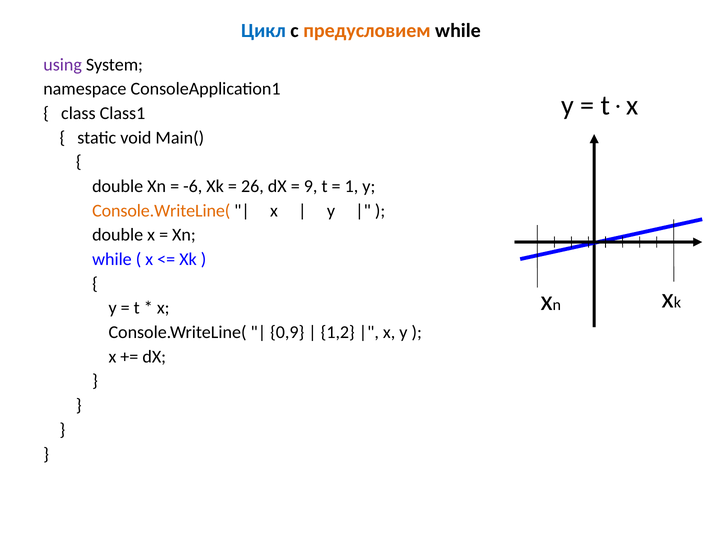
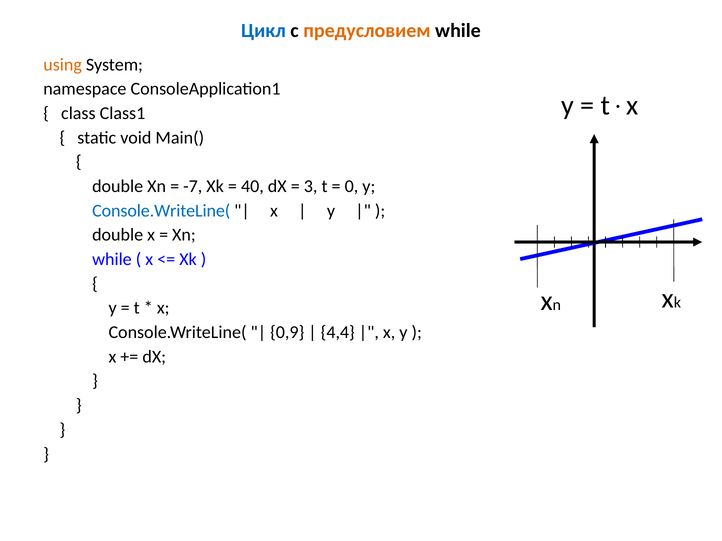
using colour: purple -> orange (63, 65)
-6: -6 -> -7 (193, 187)
26: 26 -> 40 (252, 187)
9: 9 -> 3 (311, 187)
1: 1 -> 0 (352, 187)
Console.WriteLine( colour: orange -> blue (161, 211)
1,2: 1,2 -> 4,4 (338, 333)
